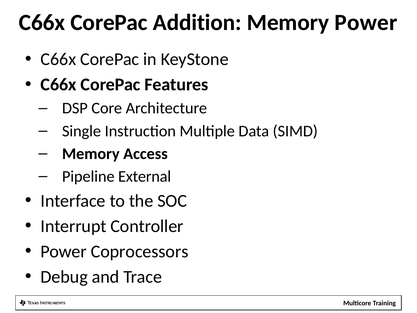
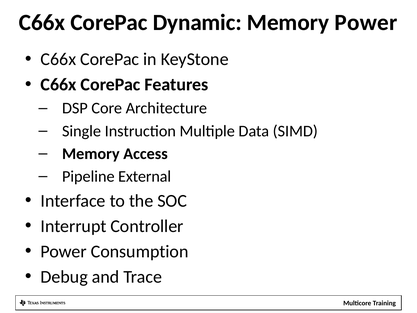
Addition: Addition -> Dynamic (197, 22)
Coprocessors: Coprocessors -> Consumption (140, 251)
